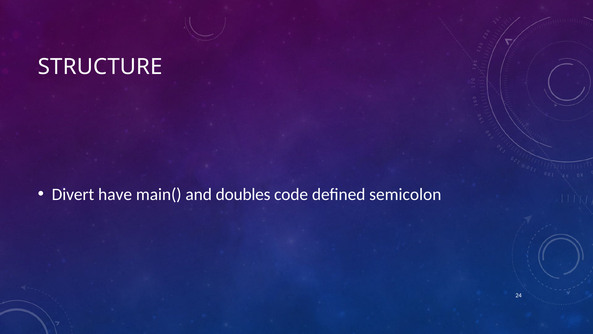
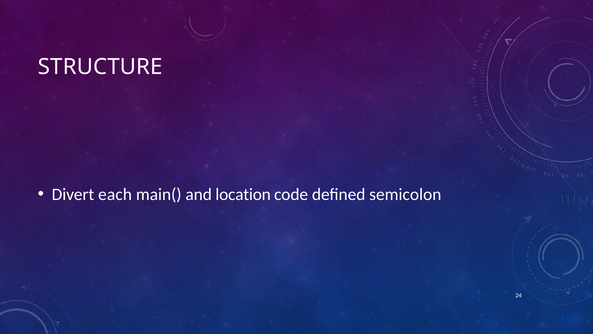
have: have -> each (115, 194)
doubles: doubles -> location (243, 194)
